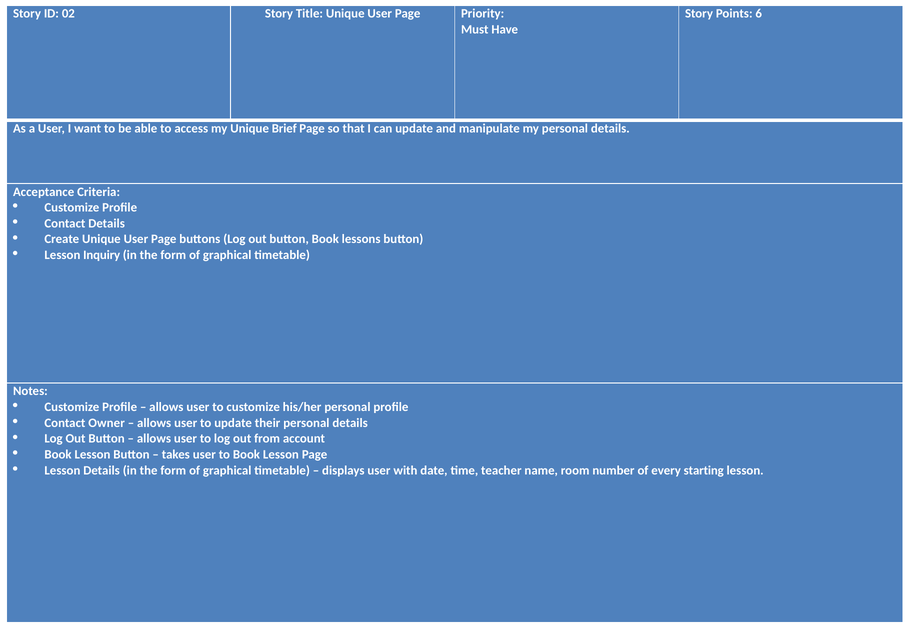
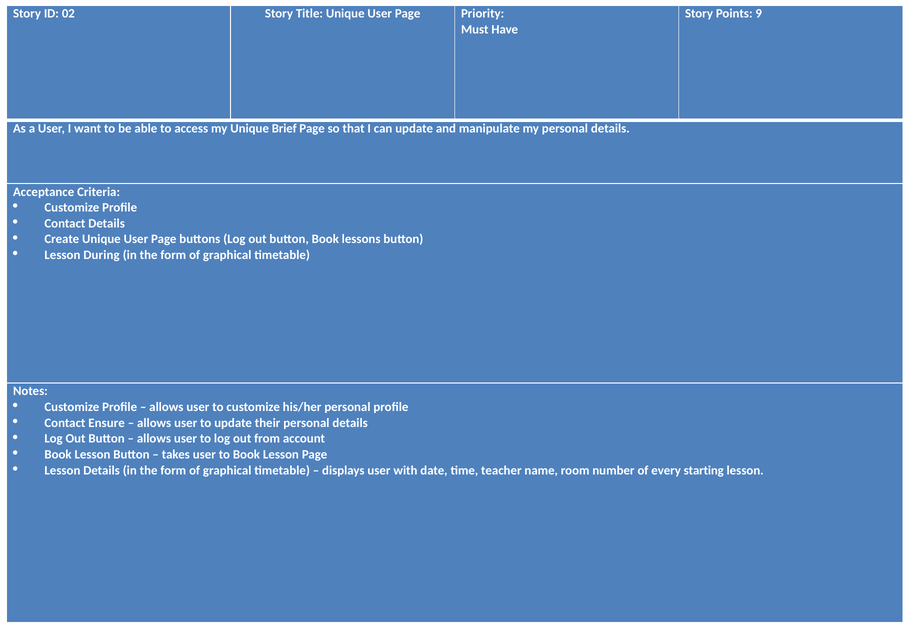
6: 6 -> 9 (759, 14)
Inquiry: Inquiry -> During (102, 255)
Owner: Owner -> Ensure (107, 423)
